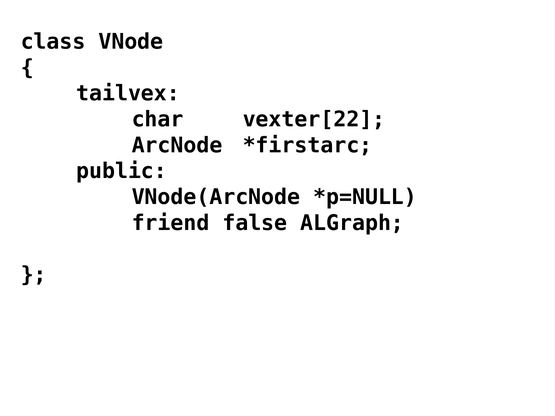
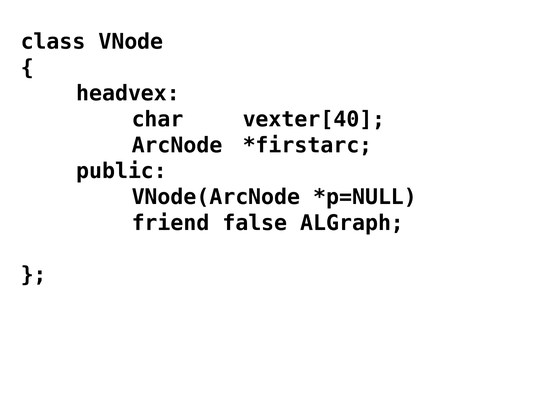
tailvex: tailvex -> headvex (128, 94)
vexter[22: vexter[22 -> vexter[40 (314, 119)
